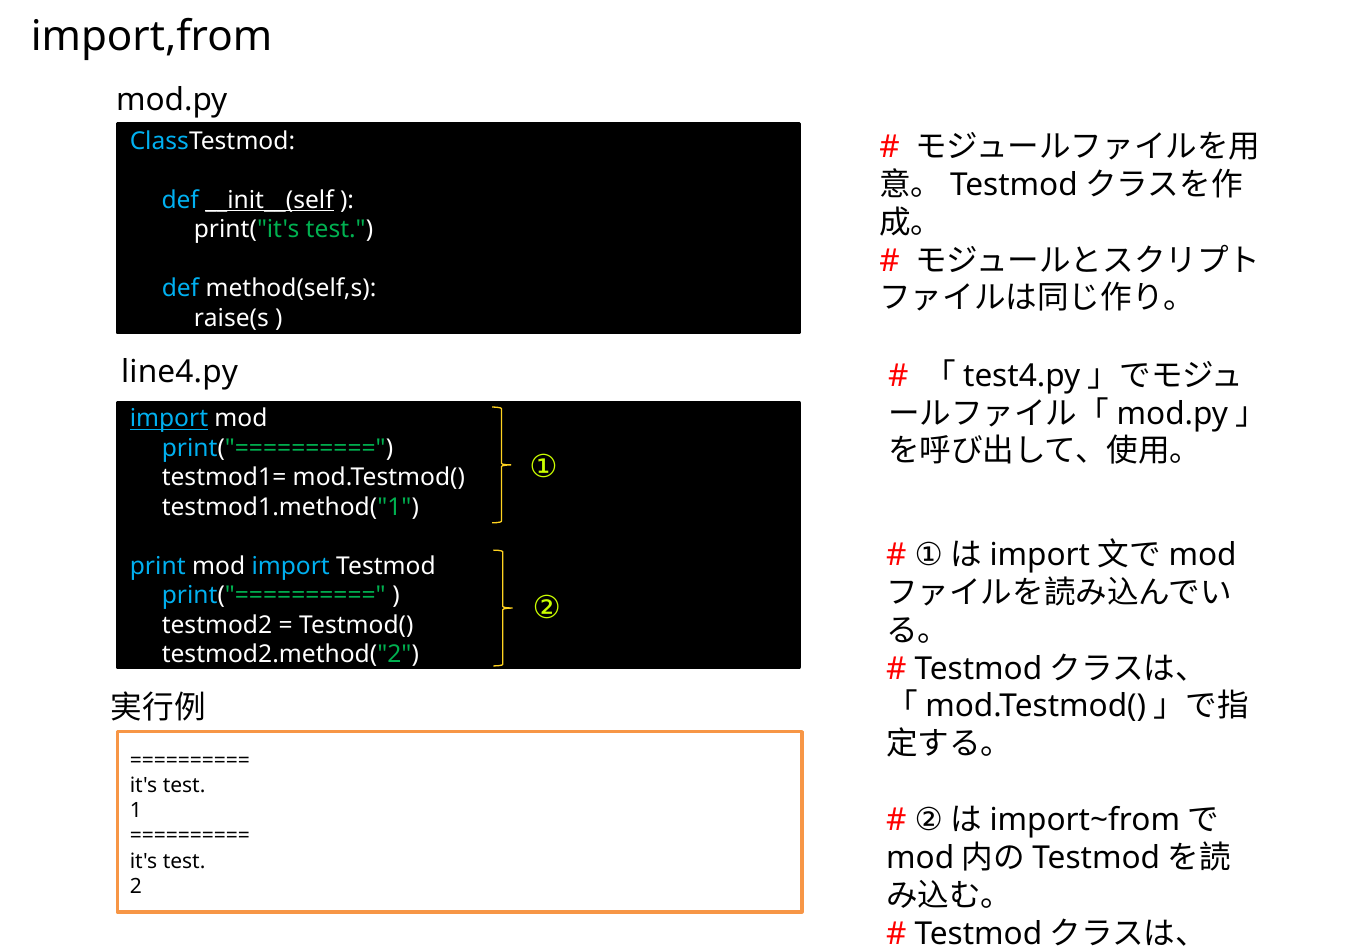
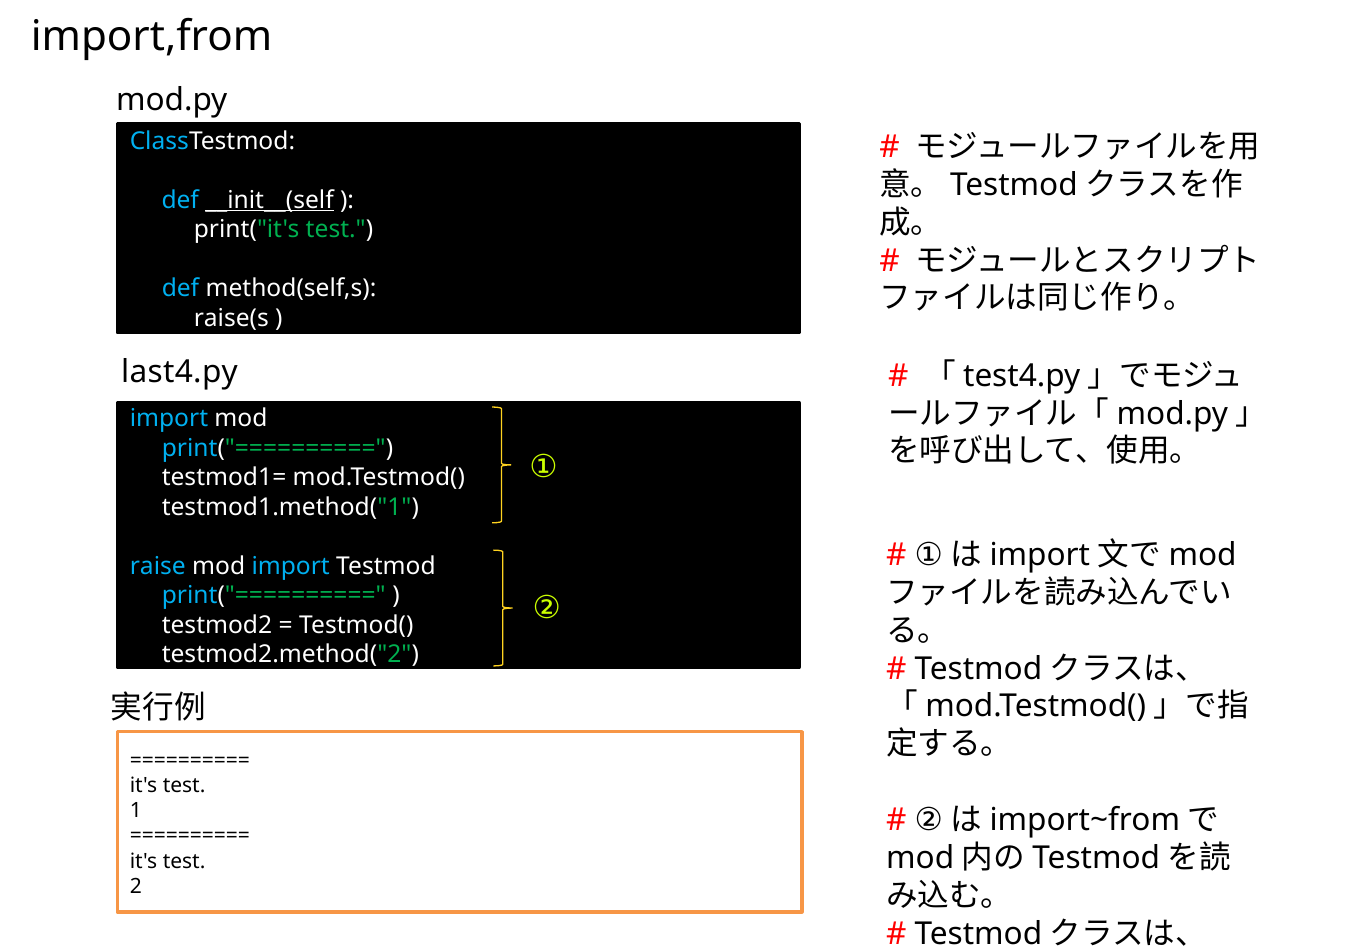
line4.py: line4.py -> last4.py (180, 372)
import underline: present -> none (169, 419)
print: print -> raise (158, 566)
